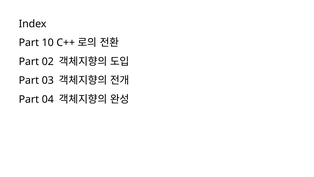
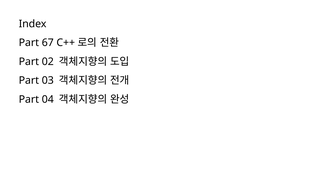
10: 10 -> 67 (48, 43)
